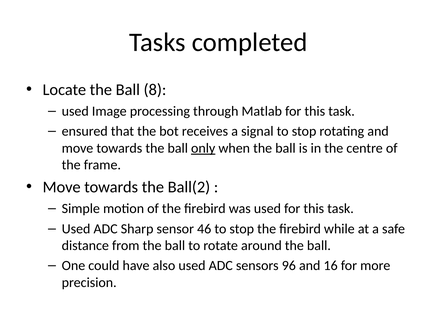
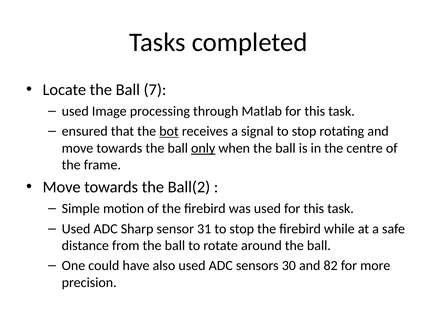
8: 8 -> 7 (155, 90)
bot underline: none -> present (169, 131)
46: 46 -> 31 (204, 229)
96: 96 -> 30 (289, 265)
16: 16 -> 82 (331, 265)
